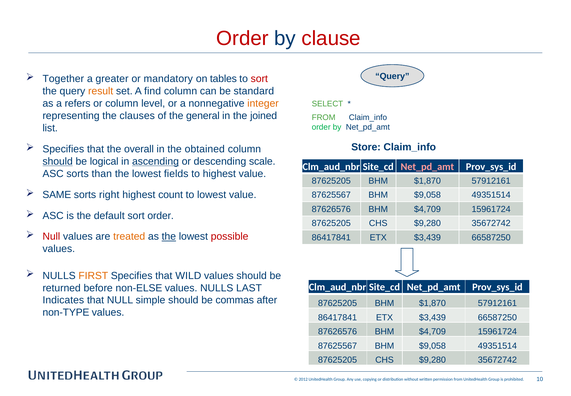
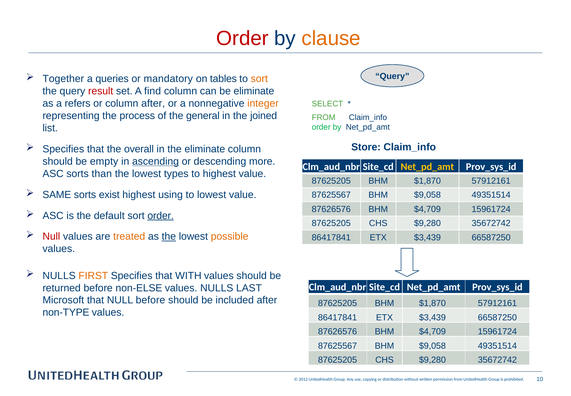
clause colour: red -> orange (331, 38)
greater: greater -> queries (112, 79)
sort colour: red -> orange (259, 79)
result colour: orange -> red (101, 91)
be standard: standard -> eliminate (254, 91)
column level: level -> after (153, 103)
clauses: clauses -> process (137, 116)
the obtained: obtained -> eliminate (205, 149)
should underline: present -> none (58, 161)
logical: logical -> empty (104, 161)
scale: scale -> more (262, 161)
Net_pd_amt colour: pink -> yellow (427, 166)
fields: fields -> types (176, 173)
right: right -> exist (109, 194)
count: count -> using (171, 194)
order underline: none -> present (161, 215)
possible colour: red -> orange (230, 236)
WILD: WILD -> WITH (188, 275)
Indicates: Indicates -> Microsoft (63, 300)
NULL simple: simple -> before (150, 300)
commas: commas -> included (235, 300)
